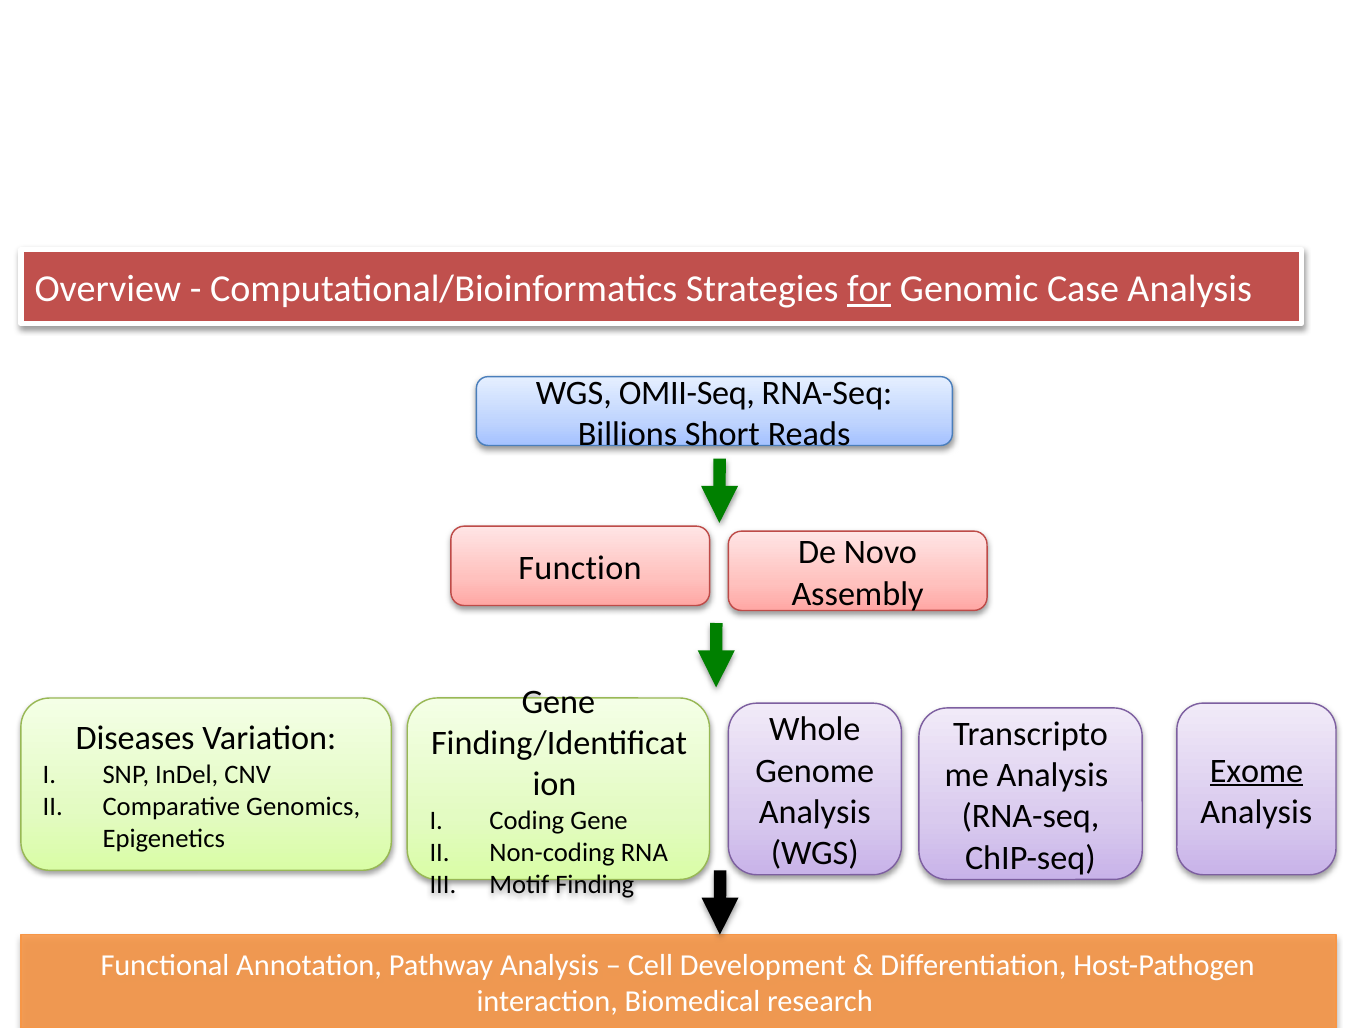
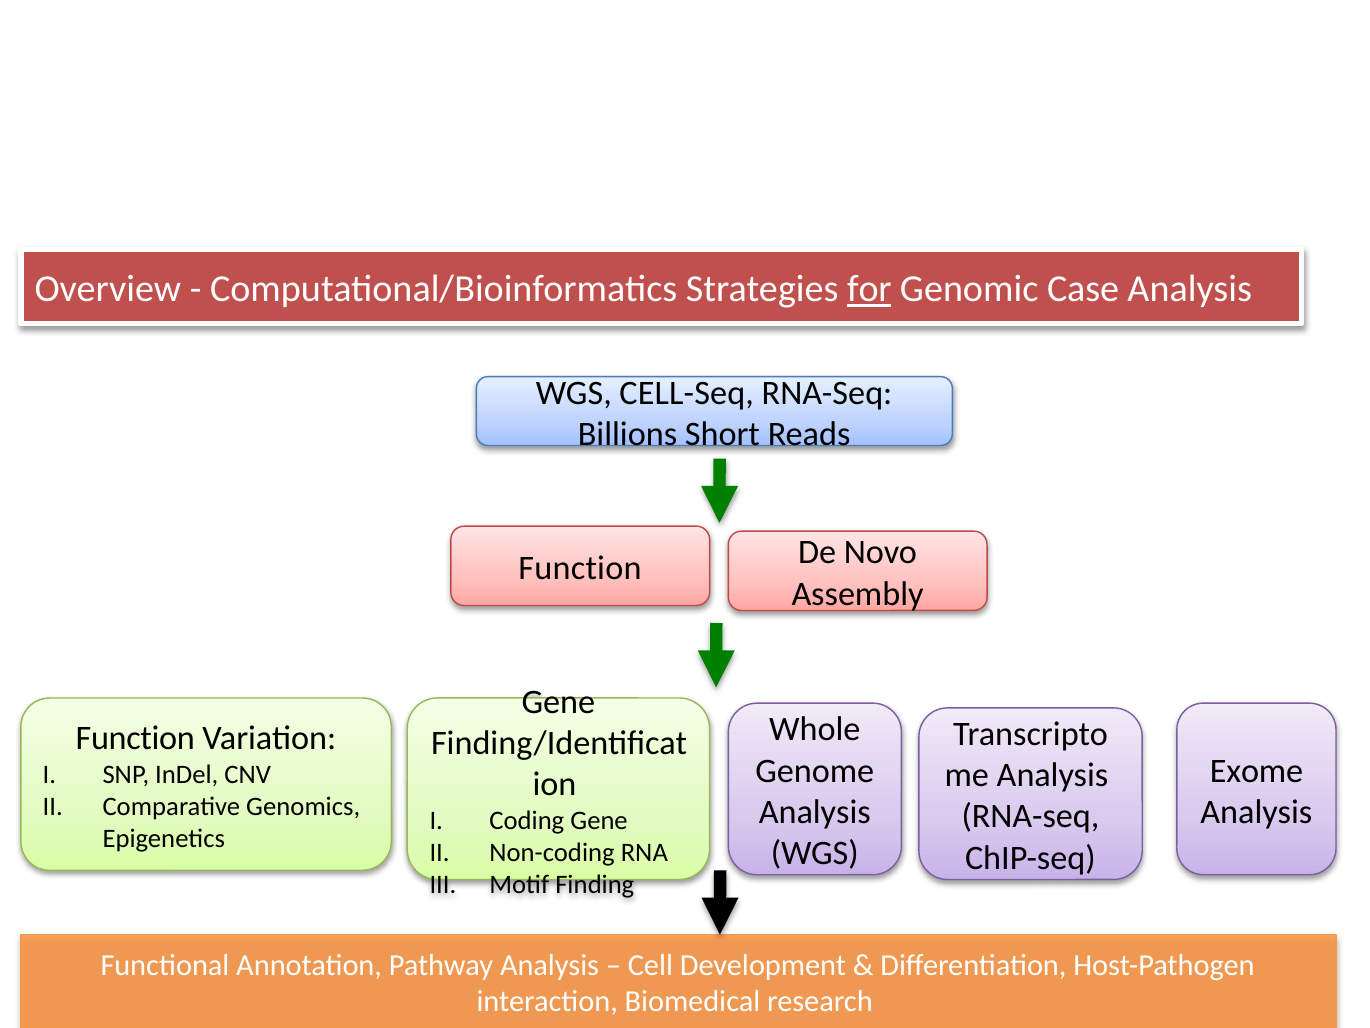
OMII-Seq: OMII-Seq -> CELL-Seq (687, 393)
Diseases: Diseases -> Function (135, 738)
Exome underline: present -> none (1257, 770)
